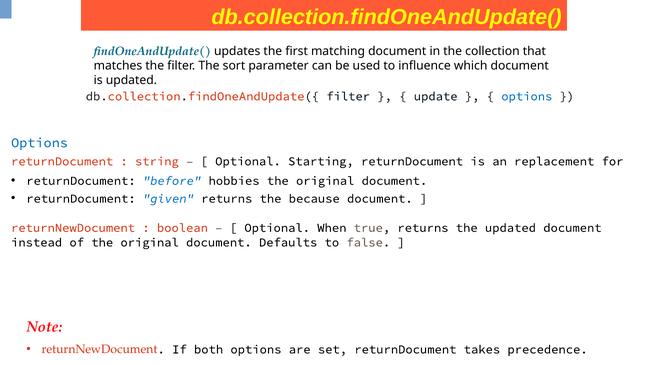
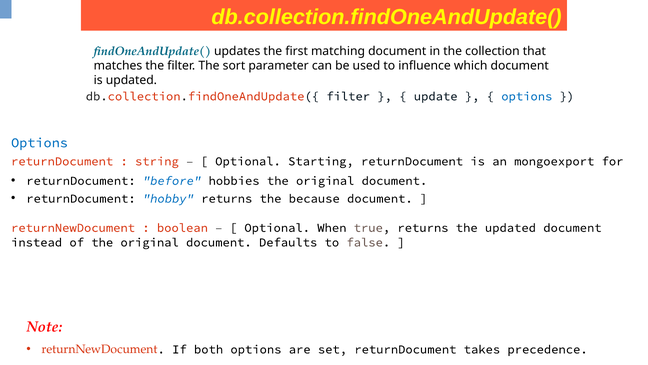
replacement: replacement -> mongoexport (554, 161)
given: given -> hobby (168, 198)
